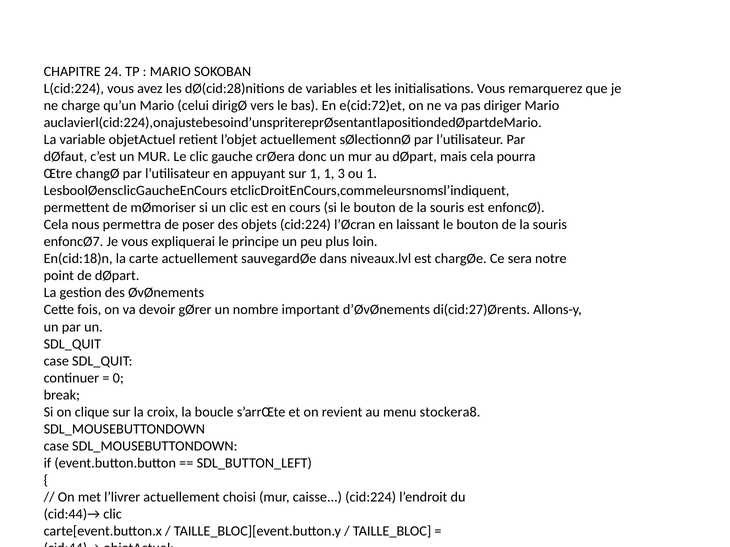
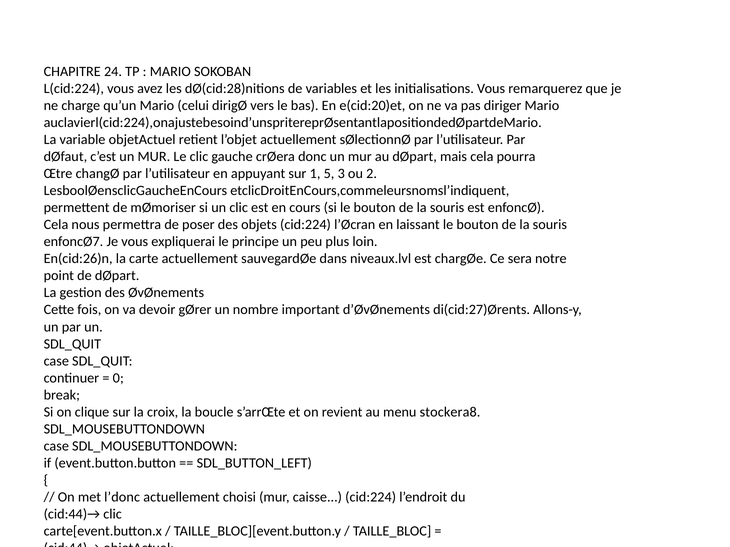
e(cid:72)et: e(cid:72)et -> e(cid:20)et (372, 106)
1 1: 1 -> 5 (329, 174)
ou 1: 1 -> 2 (372, 174)
En(cid:18)n: En(cid:18)n -> En(cid:26)n (78, 259)
l’livrer: l’livrer -> l’donc (122, 498)
